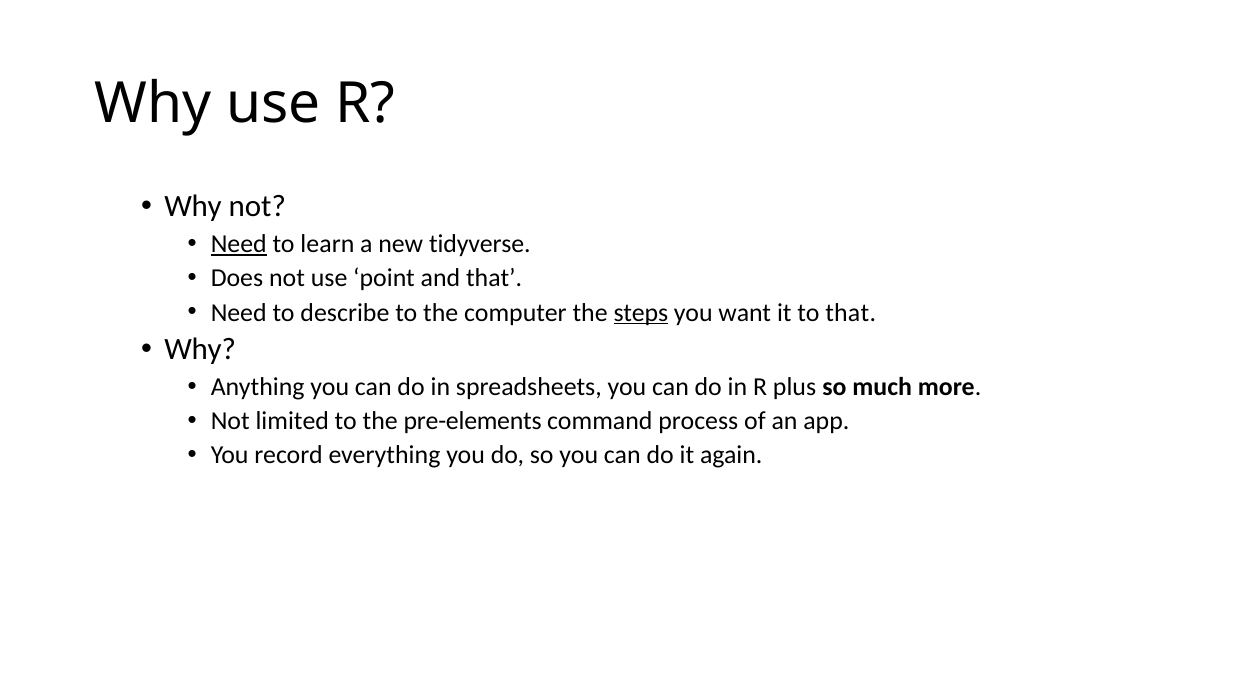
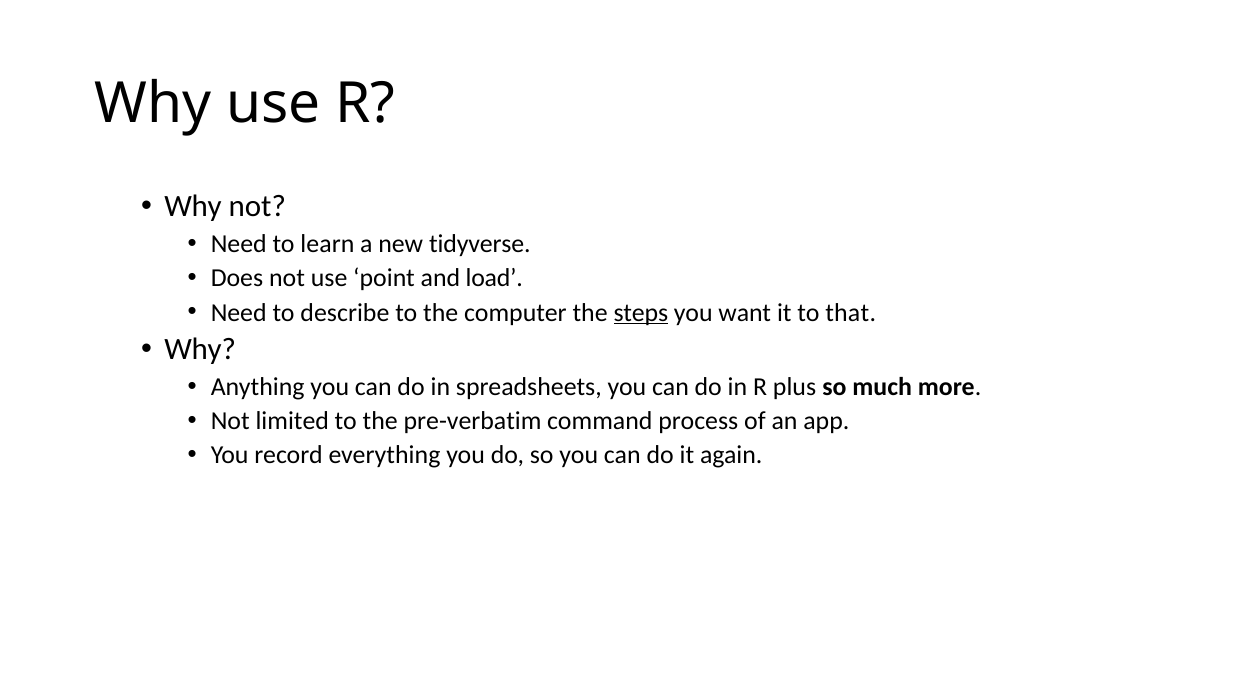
Need underline: present -> none (239, 244)
and that: that -> load (494, 278)
pre-elements: pre-elements -> pre-verbatim (473, 421)
